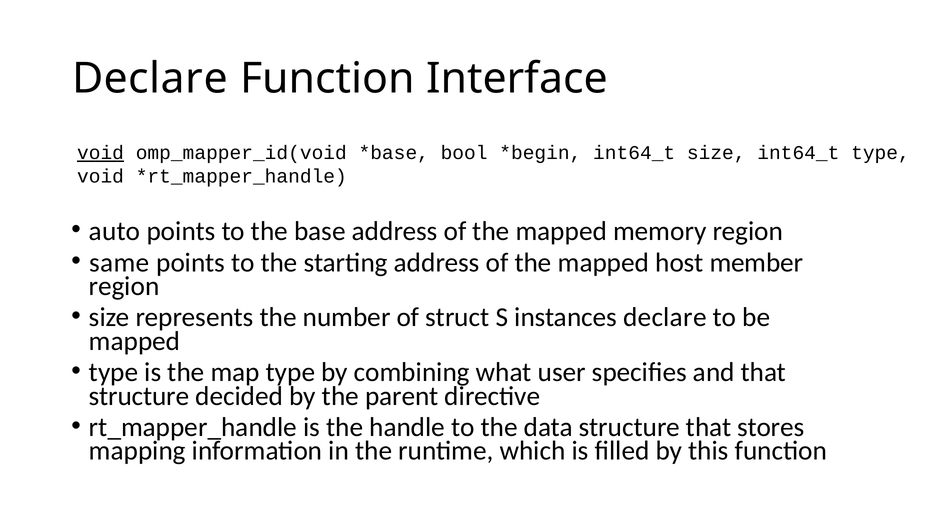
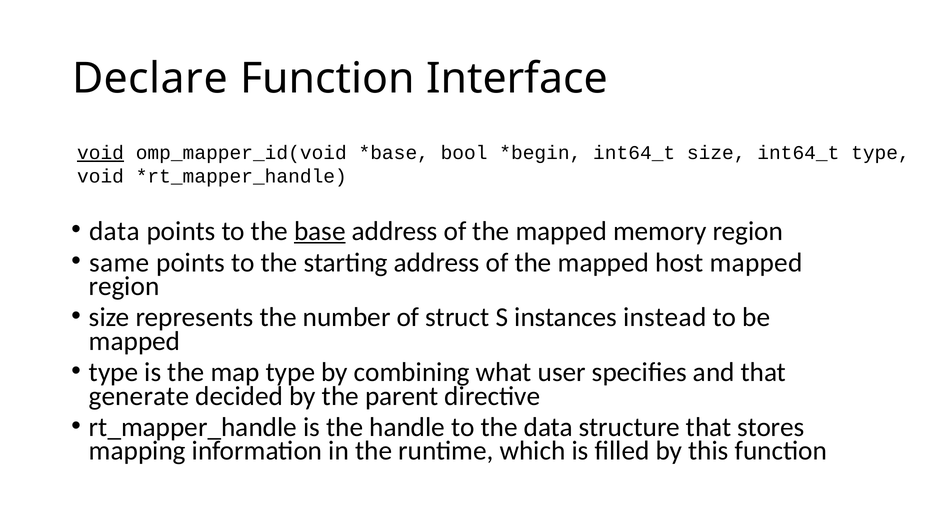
auto: auto -> data (115, 231)
base underline: none -> present (320, 231)
host member: member -> mapped (756, 263)
instances declare: declare -> instead (665, 318)
structure: structure -> generate (139, 396)
